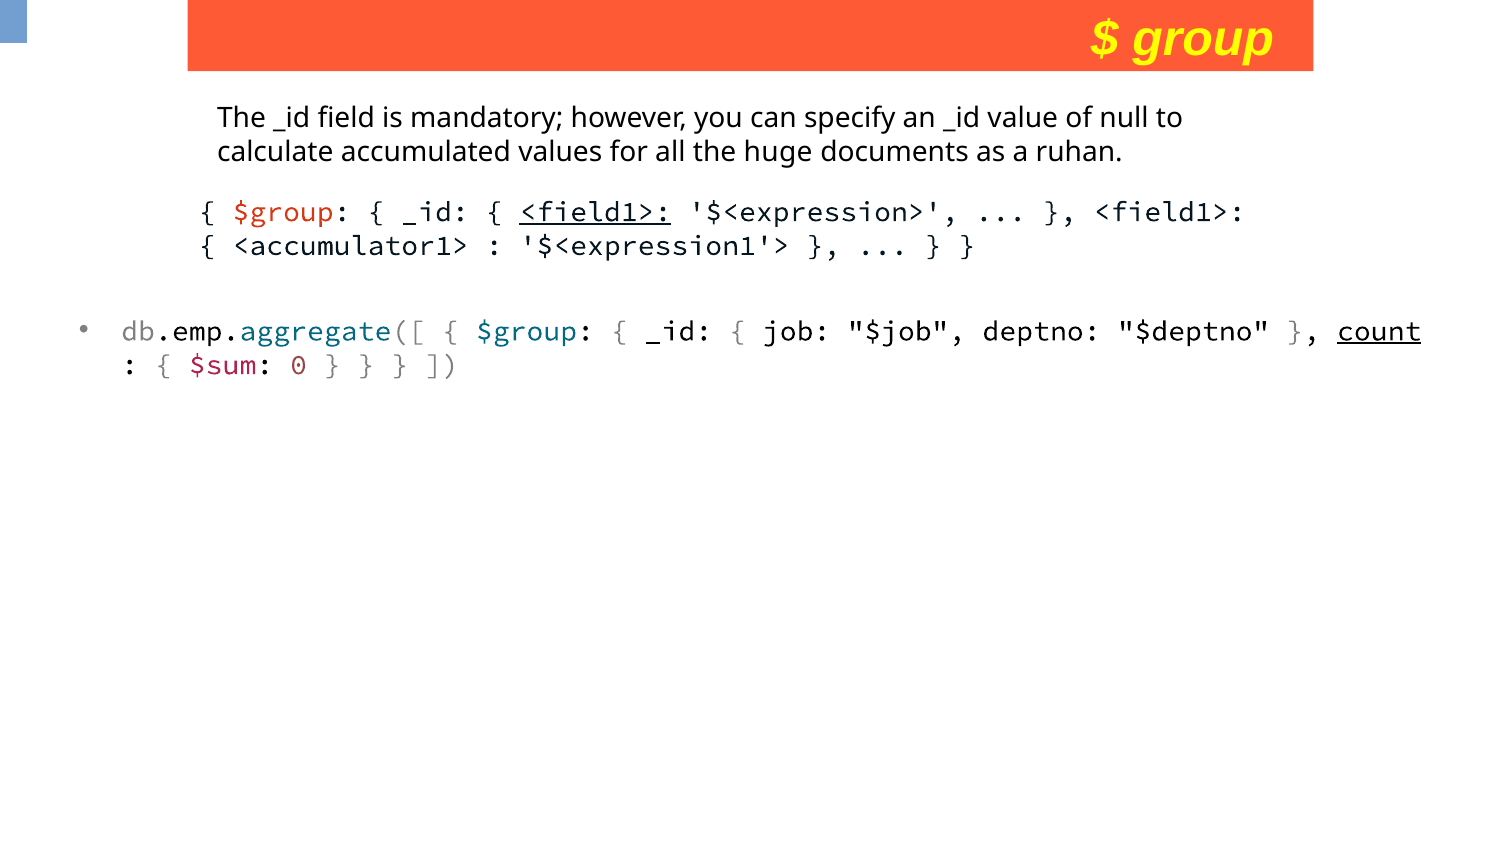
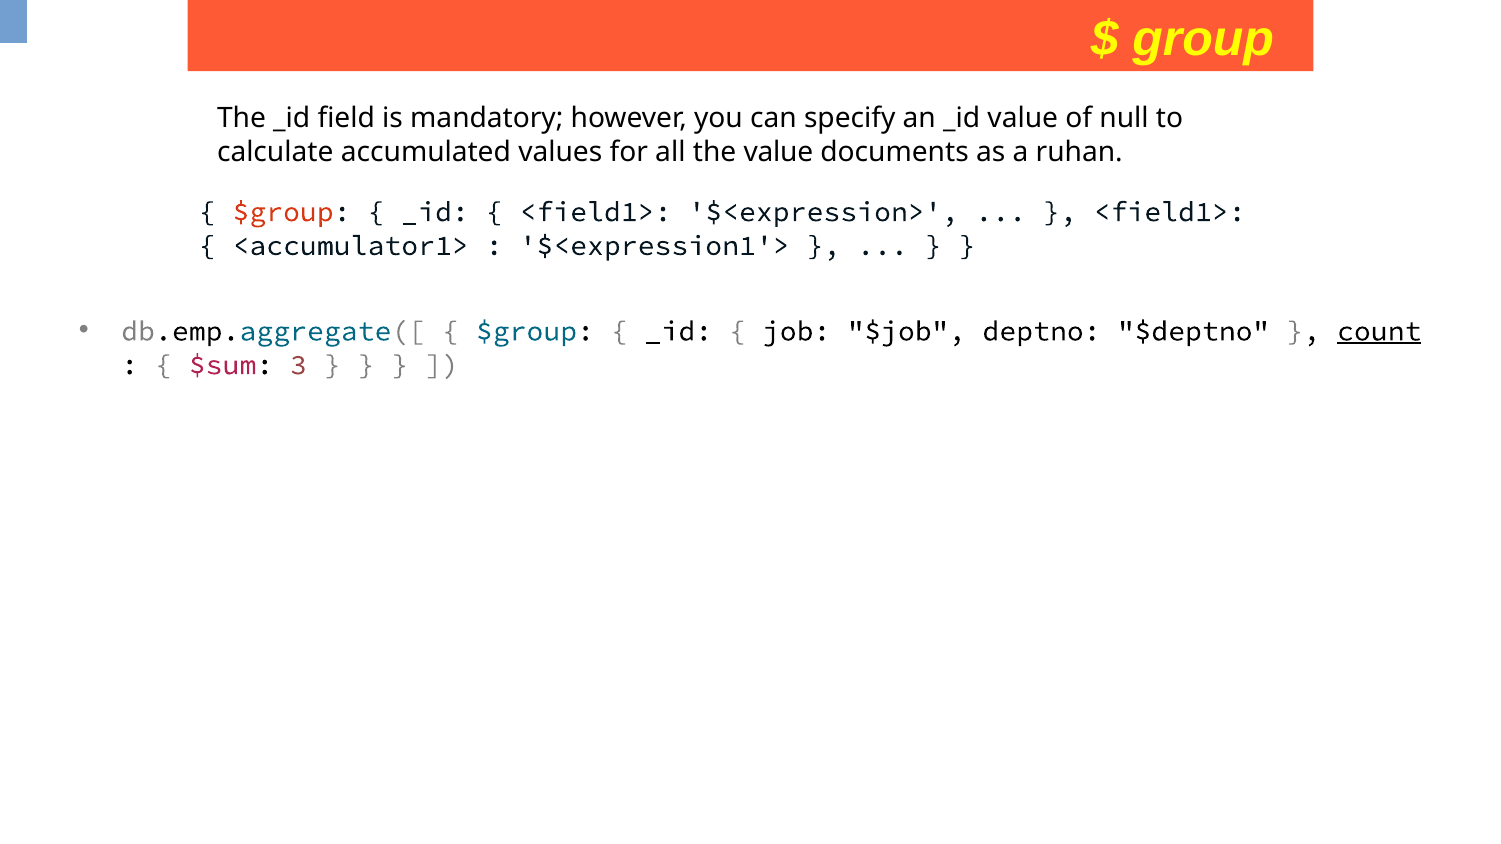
the huge: huge -> value (778, 152)
<field1> underline: present -> none (595, 212)
0: 0 -> 3 (299, 365)
